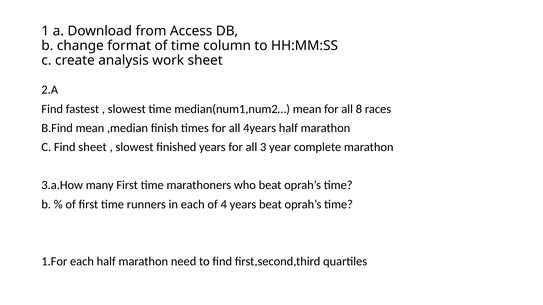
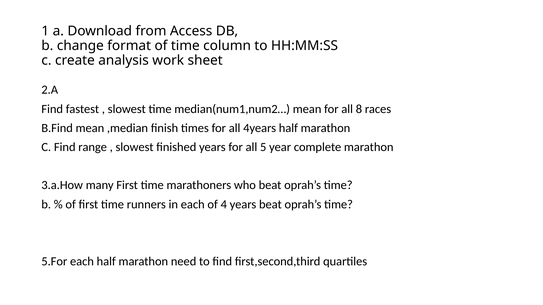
Find sheet: sheet -> range (93, 147)
3: 3 -> 5 (263, 147)
1.For: 1.For -> 5.For (54, 262)
